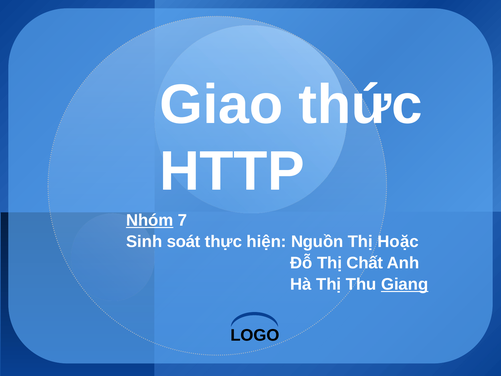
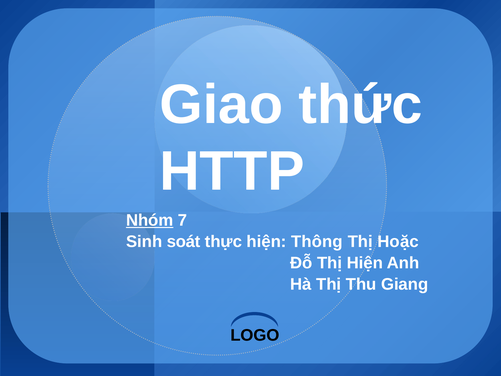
Nguồn: Nguồn -> Thông (317, 242)
Thị Chất: Chất -> Hiện (365, 263)
Giang underline: present -> none (405, 284)
